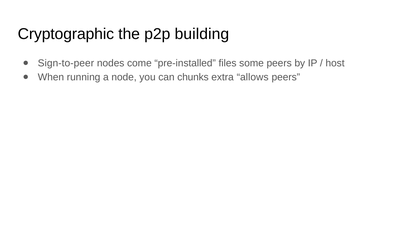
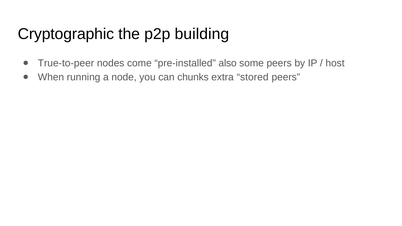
Sign-to-peer: Sign-to-peer -> True-to-peer (66, 63)
files: files -> also (228, 63)
allows: allows -> stored (253, 77)
